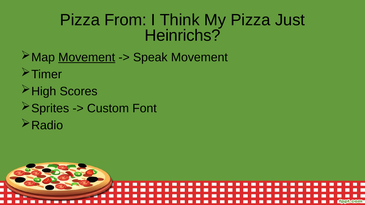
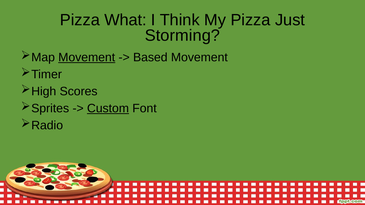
From: From -> What (125, 20)
Heinrichs: Heinrichs -> Storming (182, 36)
Speak: Speak -> Based (150, 57)
Custom underline: none -> present (108, 109)
